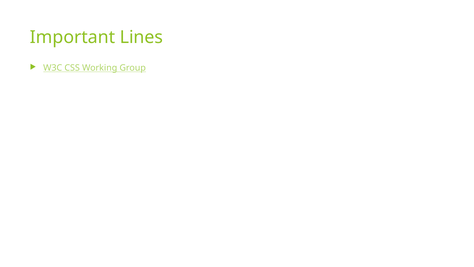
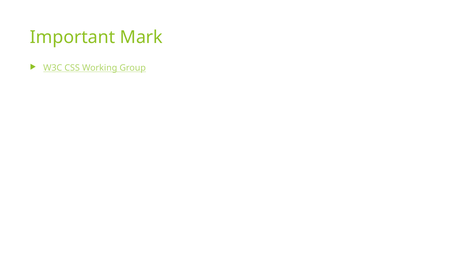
Lines: Lines -> Mark (141, 37)
